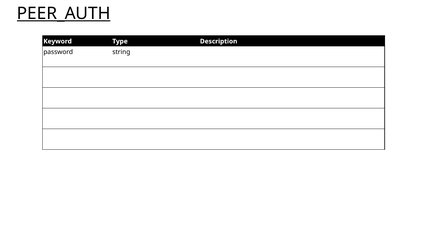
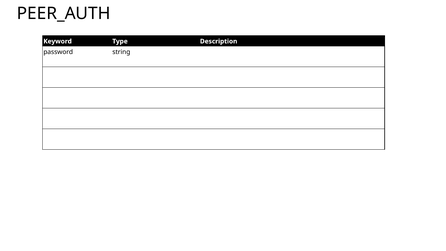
PEER_AUTH underline: present -> none (64, 13)
